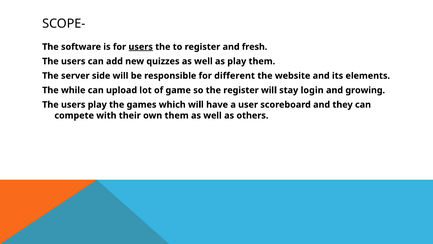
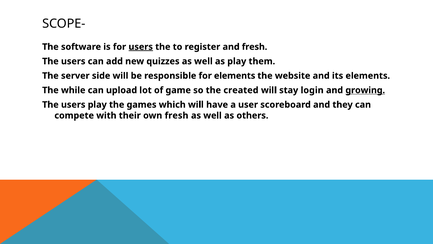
for different: different -> elements (235, 76)
the register: register -> created (241, 90)
growing underline: none -> present (365, 90)
own them: them -> fresh (177, 115)
